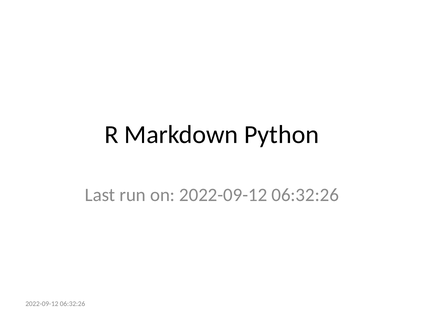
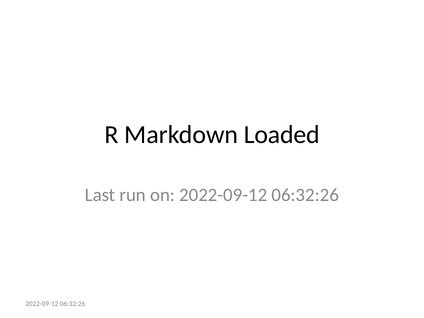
Python: Python -> Loaded (282, 135)
